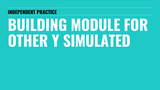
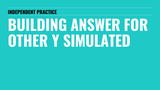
MODULE: MODULE -> ANSWER (95, 26)
